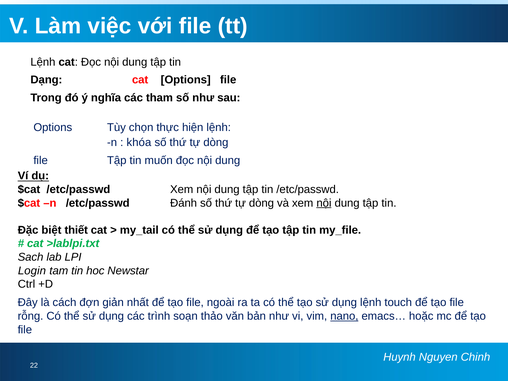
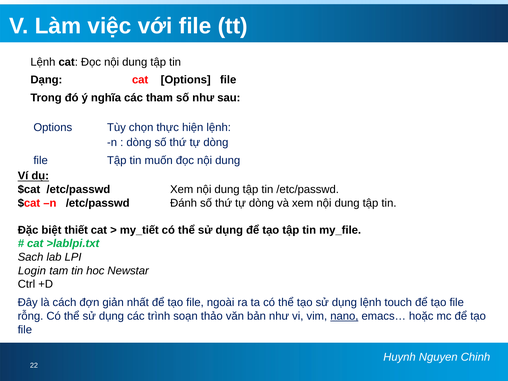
khóa: khóa -> dòng (139, 143)
nội underline: present -> none (324, 203)
my_tail: my_tail -> my_tiết (139, 230)
